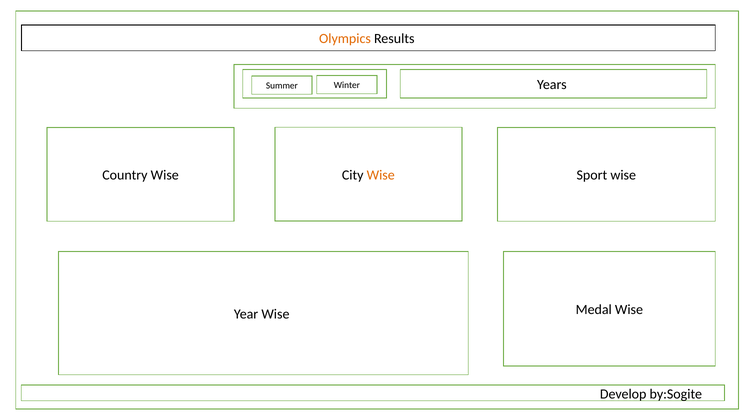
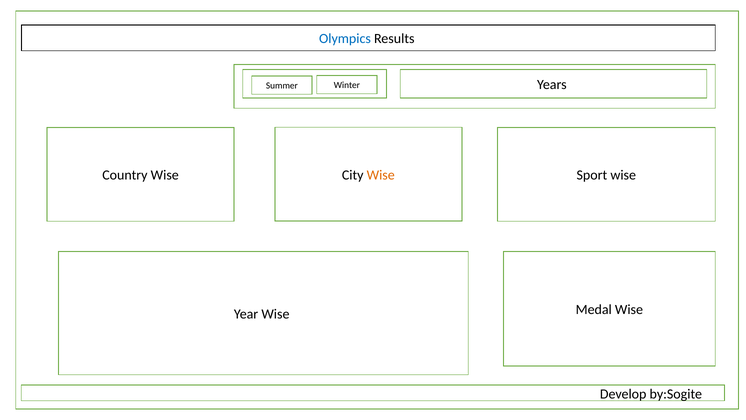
Olympics colour: orange -> blue (345, 39)
